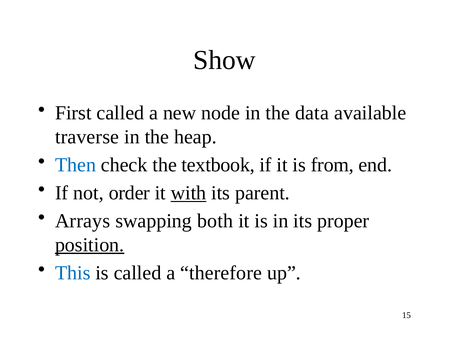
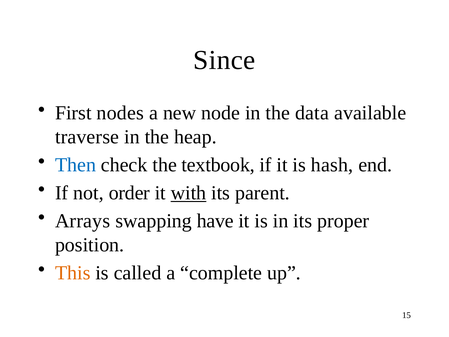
Show: Show -> Since (224, 60)
First called: called -> nodes (120, 113)
from: from -> hash (332, 165)
both: both -> have (215, 221)
position underline: present -> none (90, 245)
This colour: blue -> orange (73, 273)
therefore: therefore -> complete (221, 273)
